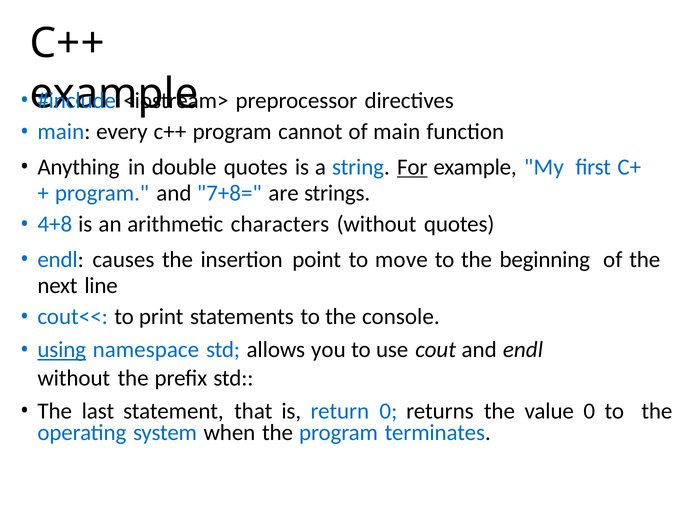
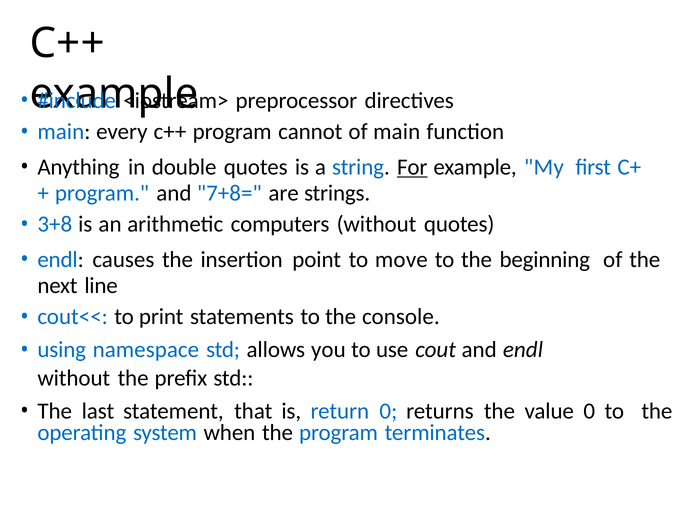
4+8: 4+8 -> 3+8 (55, 224)
characters: characters -> computers (280, 224)
using underline: present -> none (62, 349)
